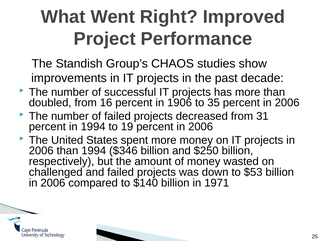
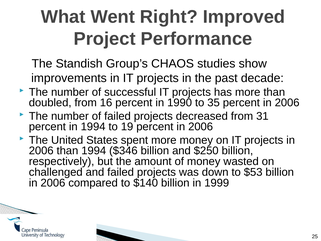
1906: 1906 -> 1990 (180, 103)
1971: 1971 -> 1999 (217, 183)
